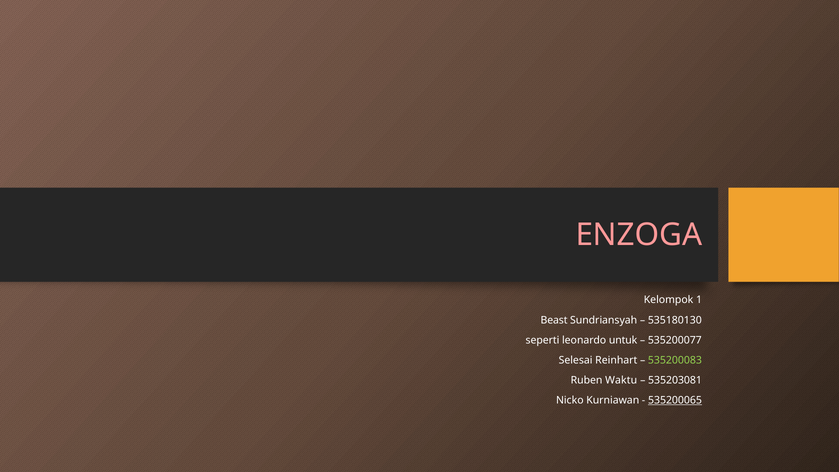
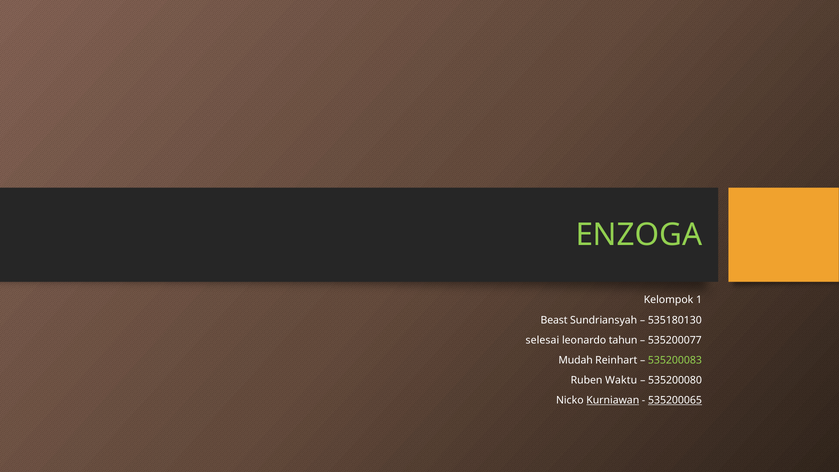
ENZOGA colour: pink -> light green (639, 235)
seperti: seperti -> selesai (542, 340)
untuk: untuk -> tahun (623, 340)
Selesai: Selesai -> Mudah (576, 360)
535203081: 535203081 -> 535200080 (675, 380)
Kurniawan underline: none -> present (613, 400)
